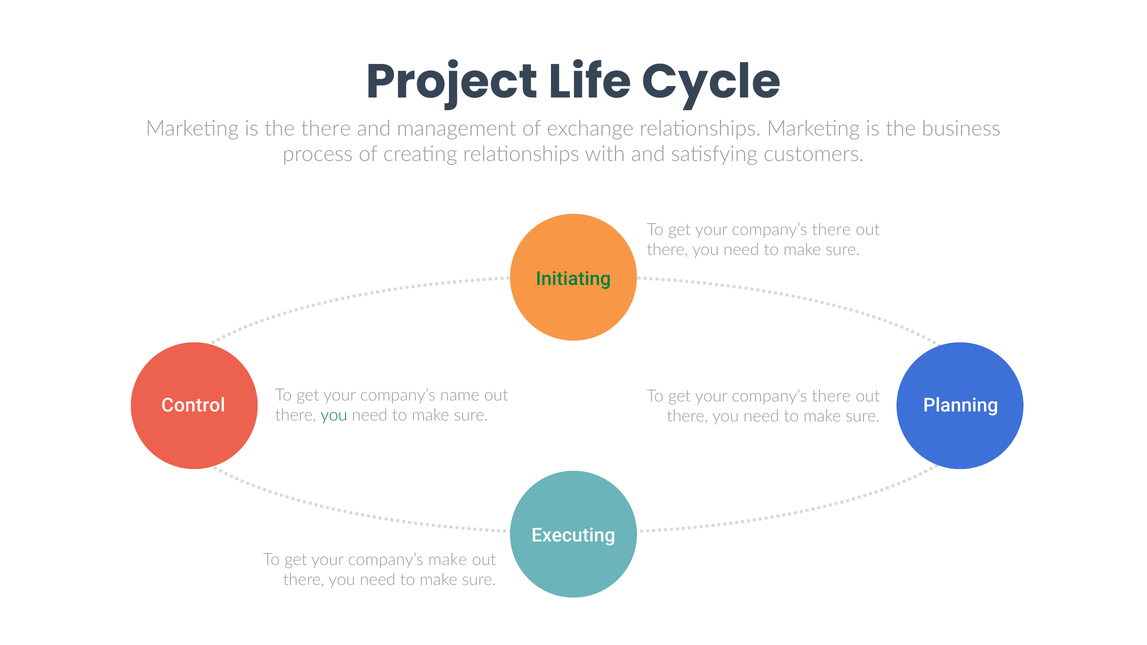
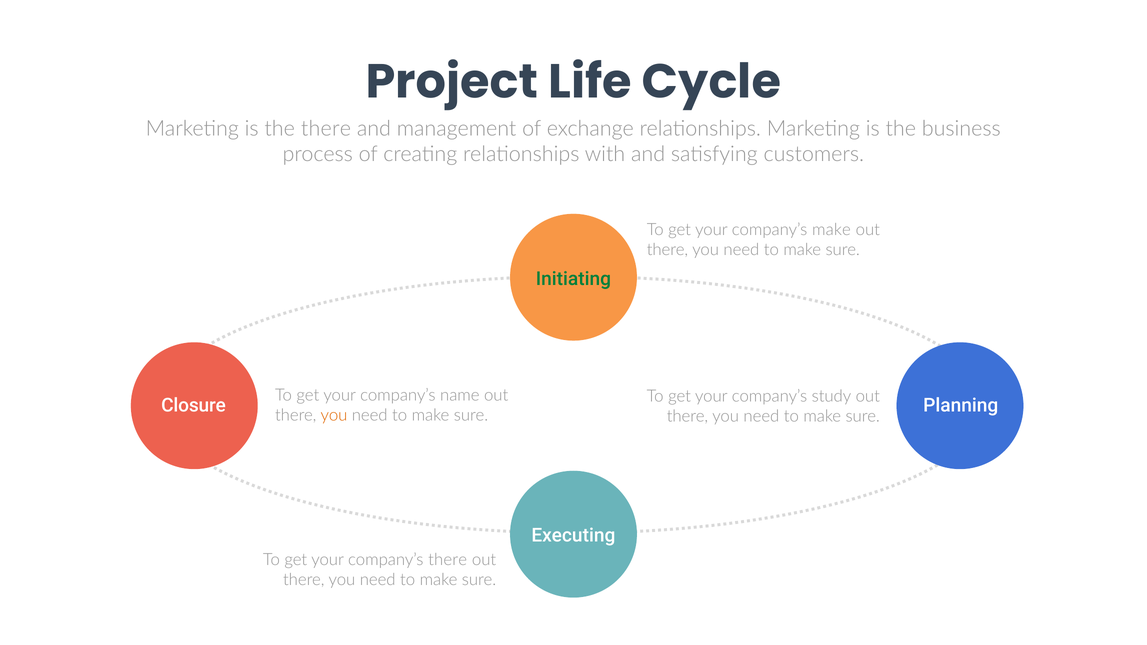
there: there -> make (831, 230)
there: there -> study (831, 397)
Control: Control -> Closure (194, 406)
you colour: green -> orange (334, 415)
company’s make: make -> there (448, 560)
